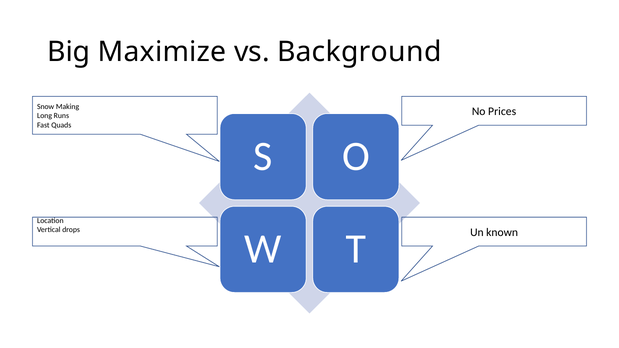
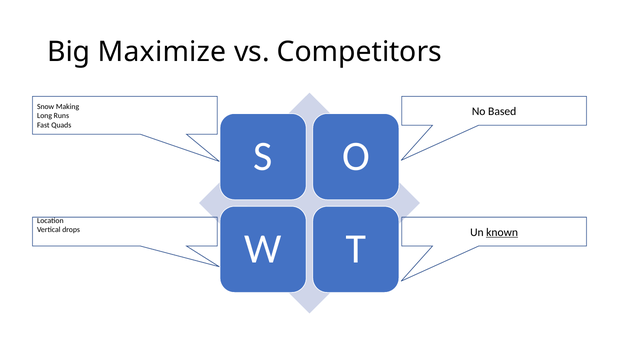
Background: Background -> Competitors (359, 52)
Prices: Prices -> Based (502, 112)
known underline: none -> present (502, 233)
